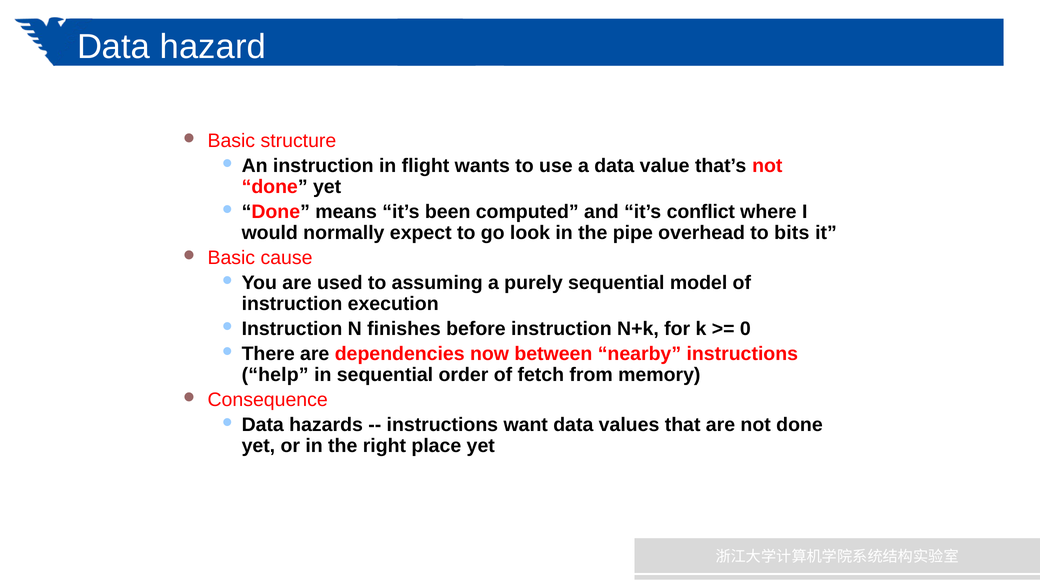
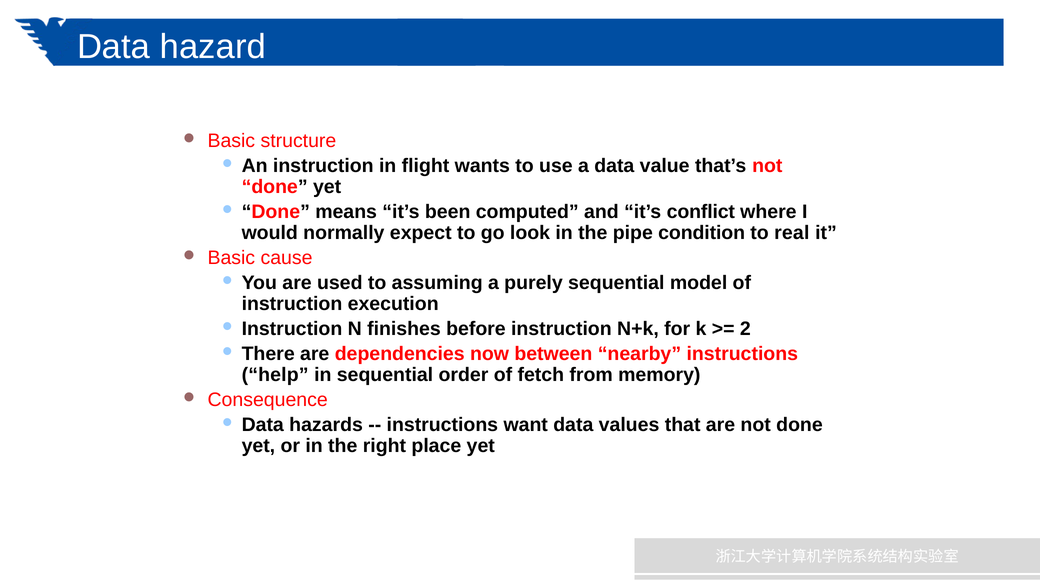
overhead: overhead -> condition (702, 233)
bits: bits -> real (792, 233)
0: 0 -> 2 (745, 329)
